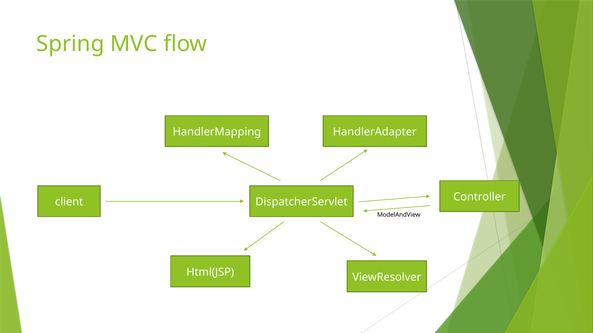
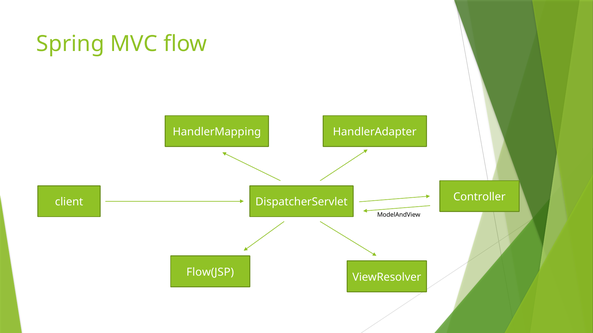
Html(JSP: Html(JSP -> Flow(JSP (210, 273)
